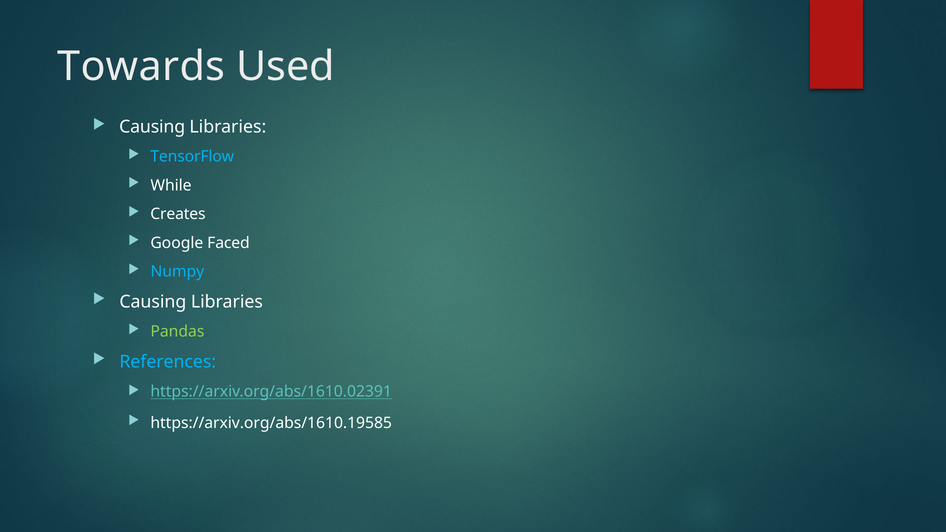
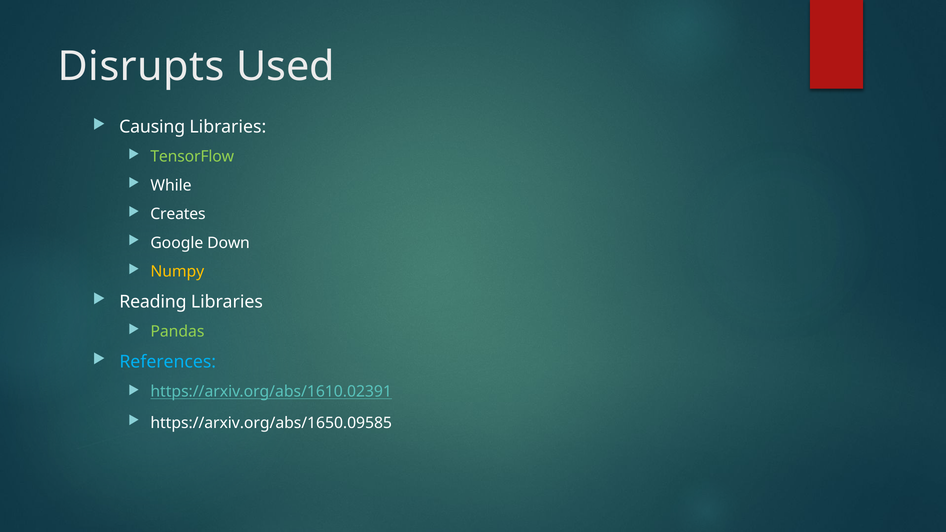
Towards: Towards -> Disrupts (141, 66)
TensorFlow colour: light blue -> light green (192, 157)
Faced: Faced -> Down (229, 243)
Numpy colour: light blue -> yellow (177, 272)
Causing: Causing -> Reading (153, 302)
https://arxiv.org/abs/1610.19585: https://arxiv.org/abs/1610.19585 -> https://arxiv.org/abs/1650.09585 (271, 423)
